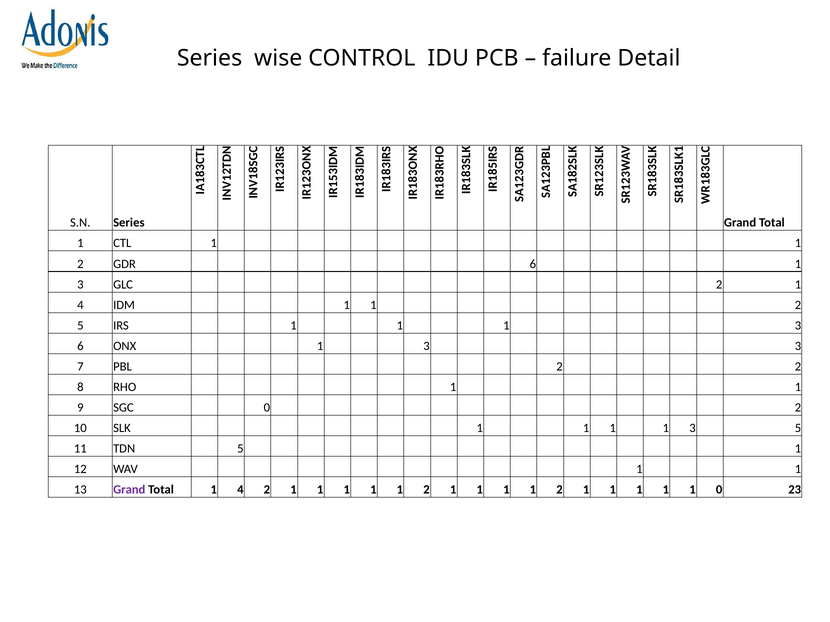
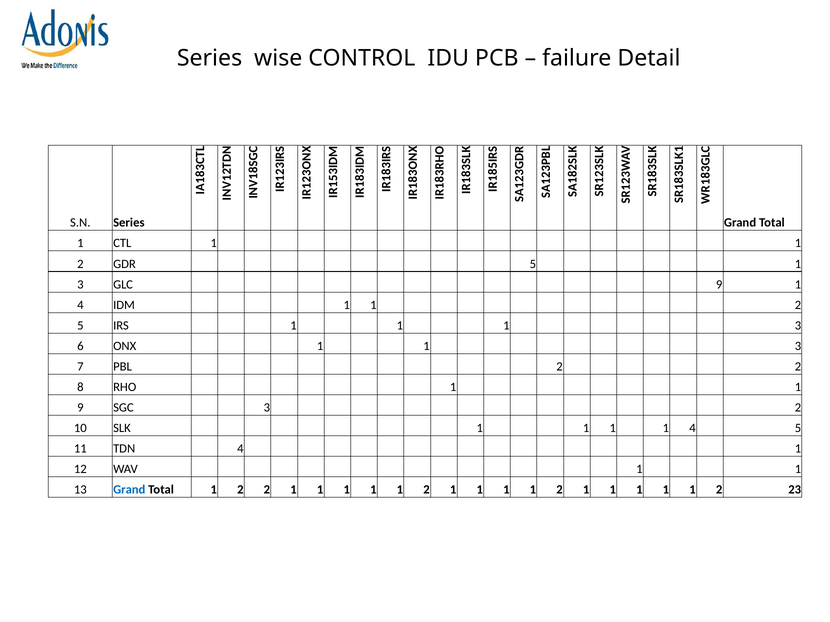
GDR 6: 6 -> 5 (533, 264)
GLC 2: 2 -> 9 (719, 285)
ONX 1 3: 3 -> 1 (427, 346)
SGC 0: 0 -> 3 (267, 408)
3: 3 -> 4 (693, 428)
TDN 5: 5 -> 4 (240, 449)
Grand colour: purple -> blue (129, 490)
Total 1 4: 4 -> 2 (240, 490)
0: 0 -> 2 (719, 490)
